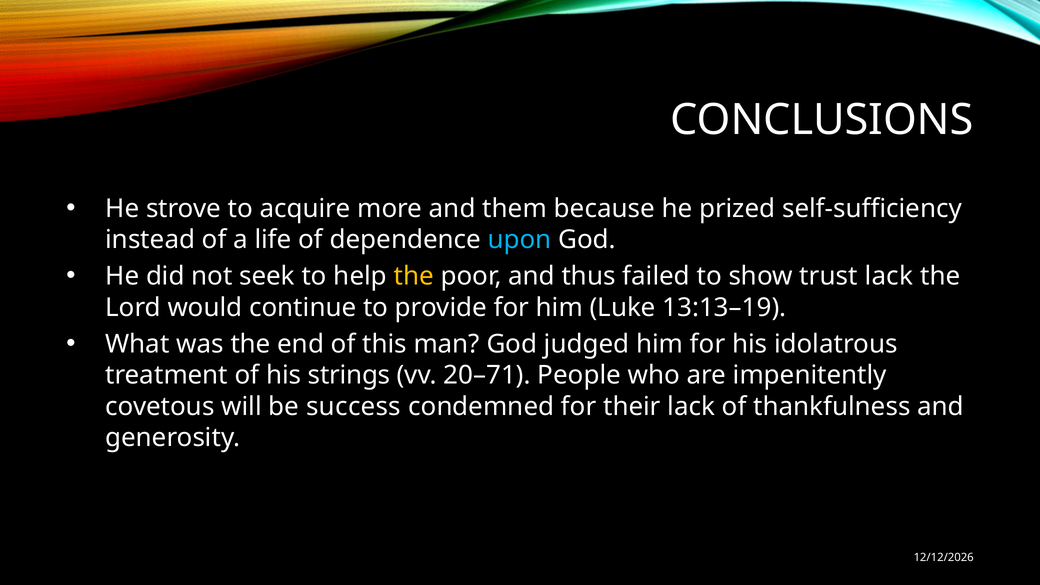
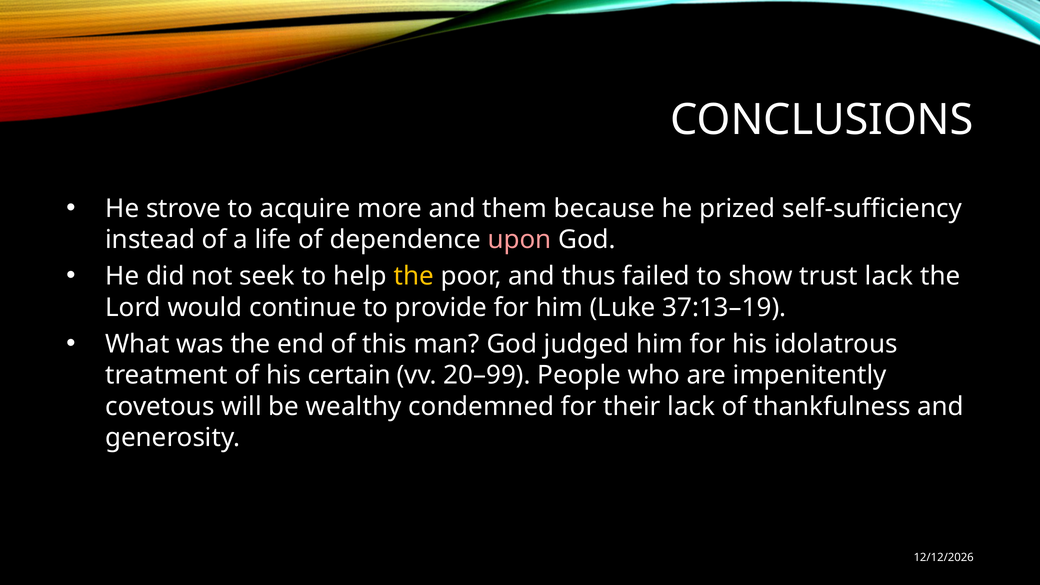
upon colour: light blue -> pink (520, 240)
13:13–19: 13:13–19 -> 37:13–19 (724, 308)
strings: strings -> certain (349, 375)
20–71: 20–71 -> 20–99 (487, 375)
success: success -> wealthy (354, 407)
